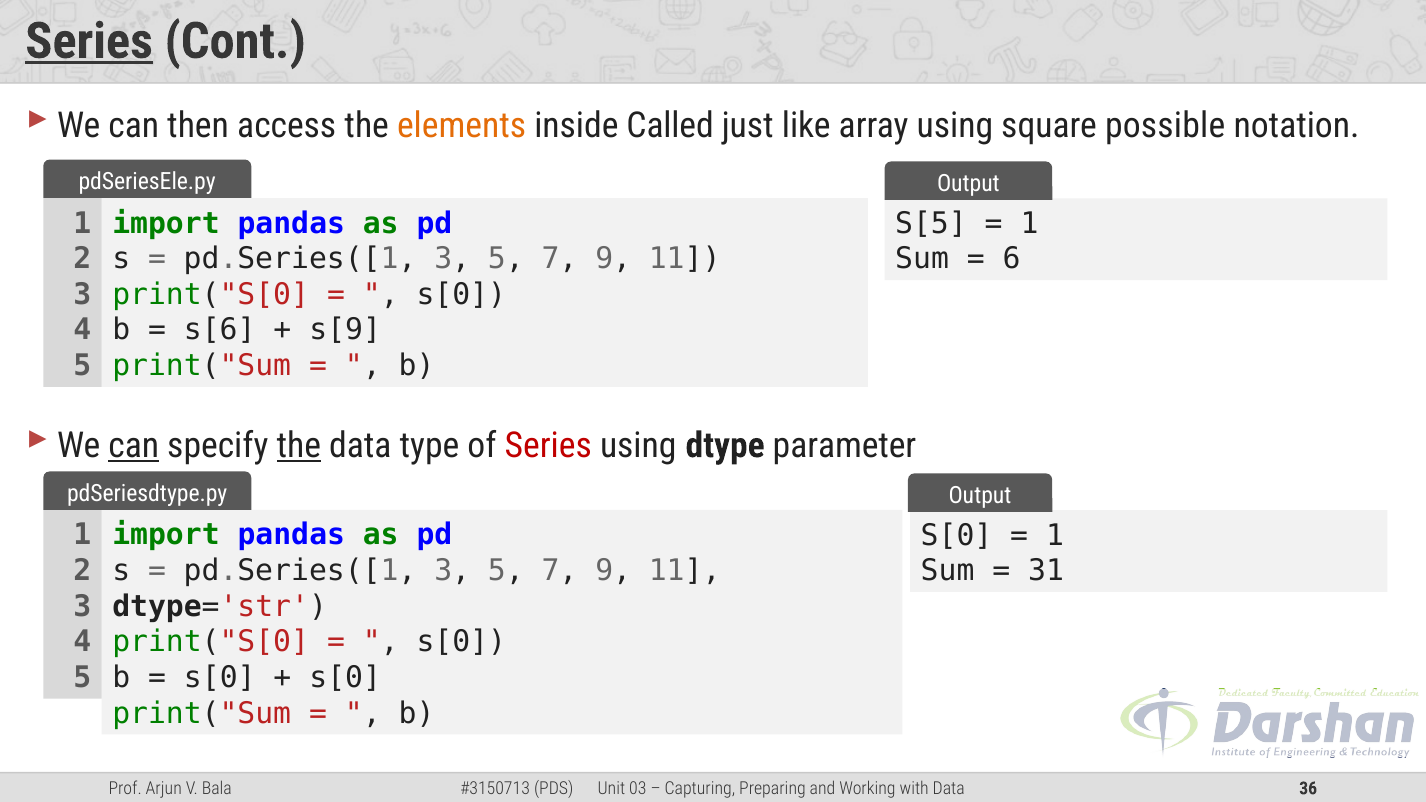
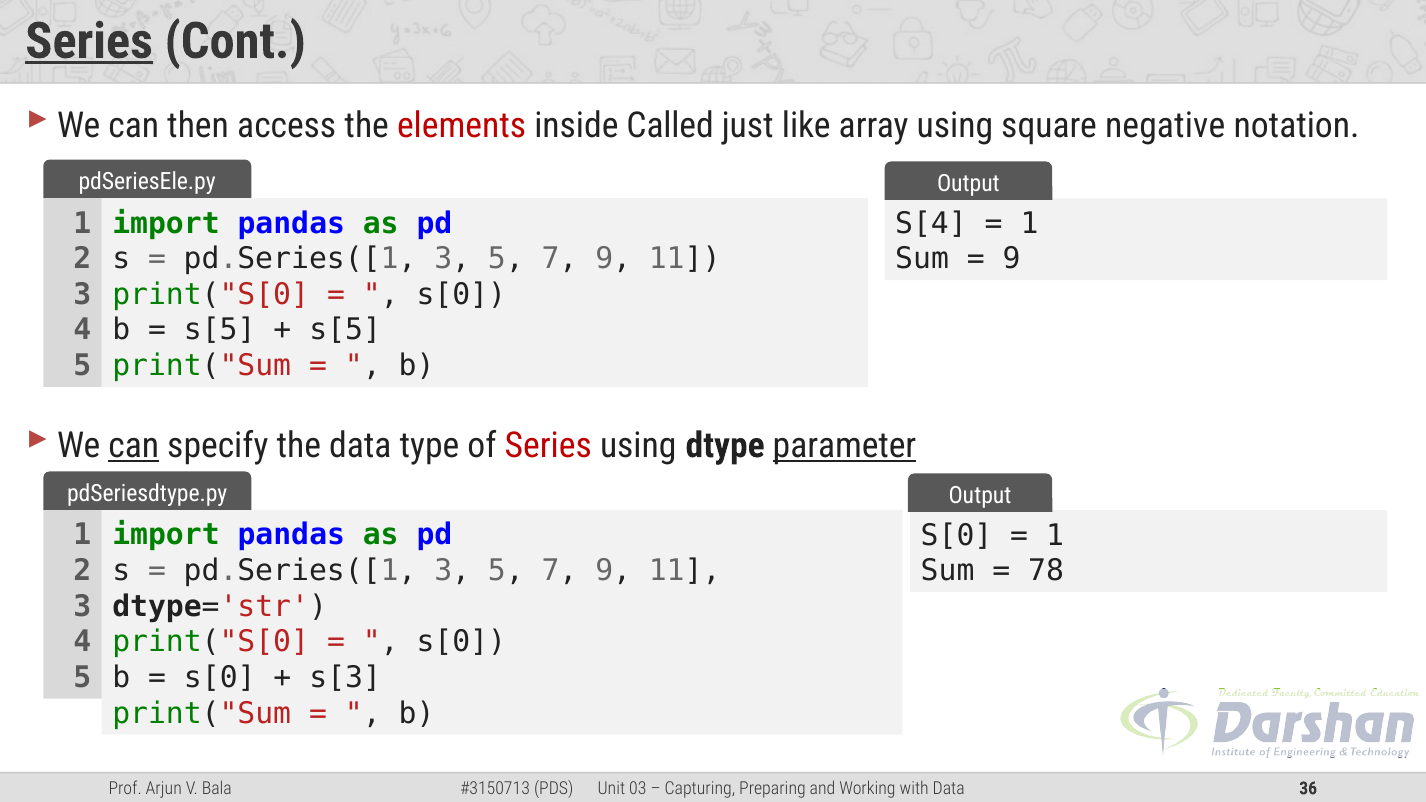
elements colour: orange -> red (462, 125)
possible: possible -> negative (1165, 125)
S[5: S[5 -> S[4 (931, 223)
6: 6 -> 9 (1012, 259)
s[6: s[6 -> s[5 (220, 330)
s[9: s[9 -> s[5 (345, 330)
the underline: present -> none (299, 445)
parameter underline: none -> present (845, 445)
31: 31 -> 78 (1046, 571)
s[0: s[0 -> s[3 (345, 678)
